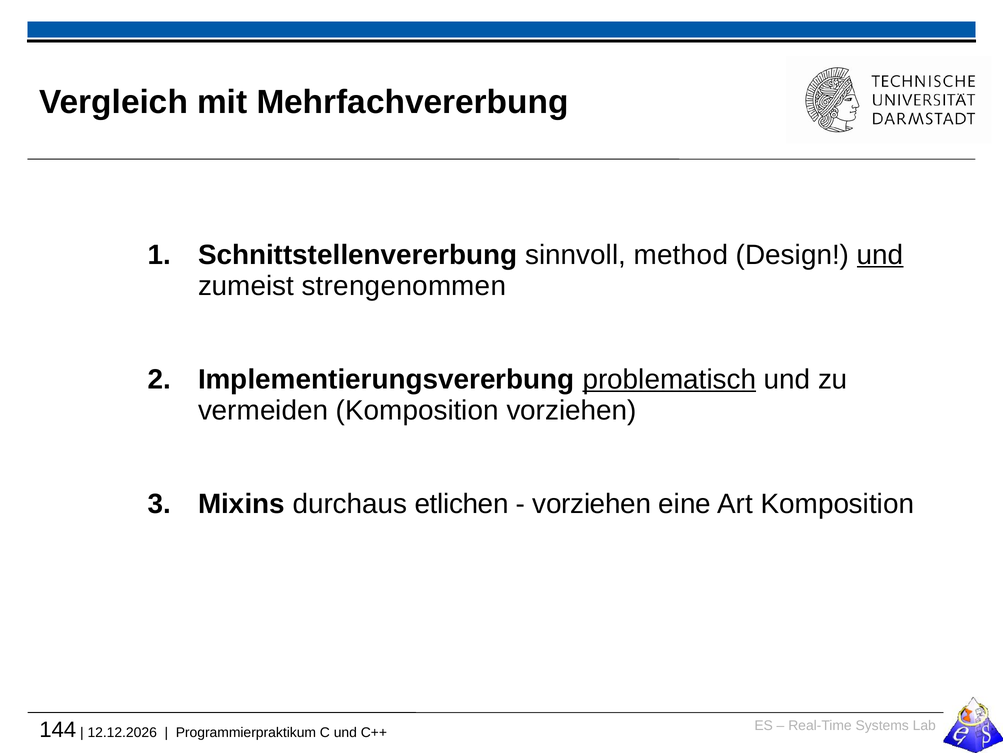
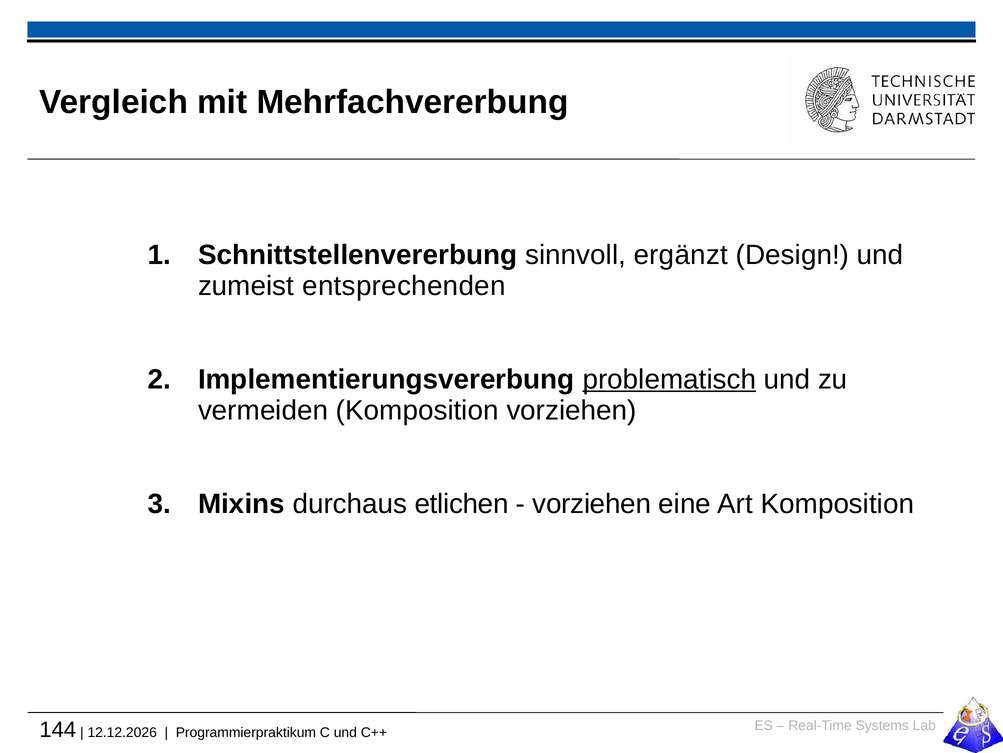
method: method -> ergänzt (681, 255)
und underline: present -> none (880, 255)
strengenommen: strengenommen -> entsprechenden (404, 286)
